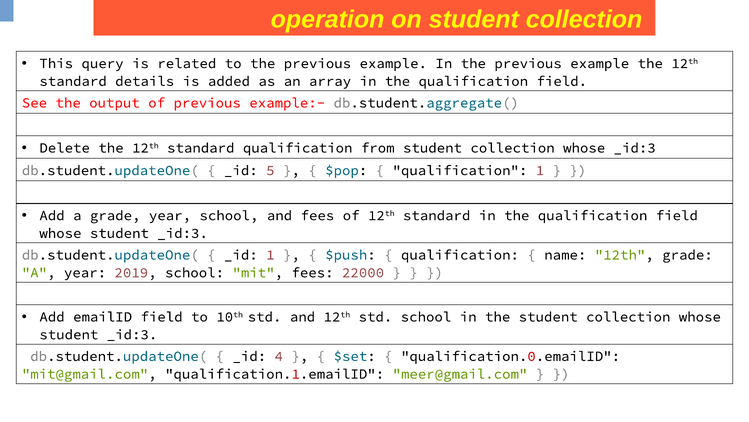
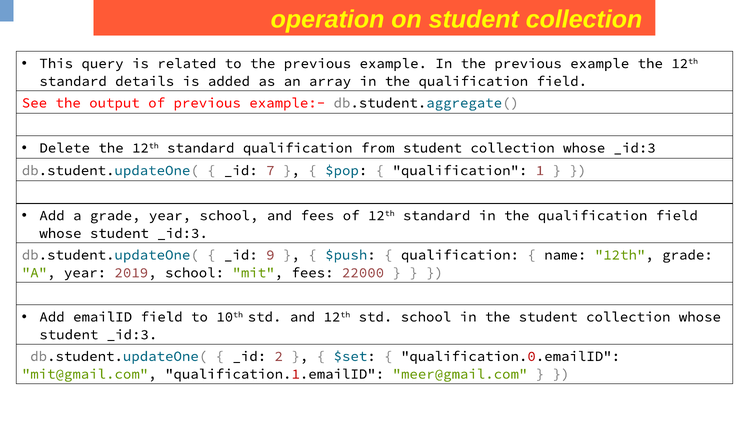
5: 5 -> 7 (270, 170)
1: 1 -> 9 (270, 254)
4: 4 -> 2 (279, 356)
